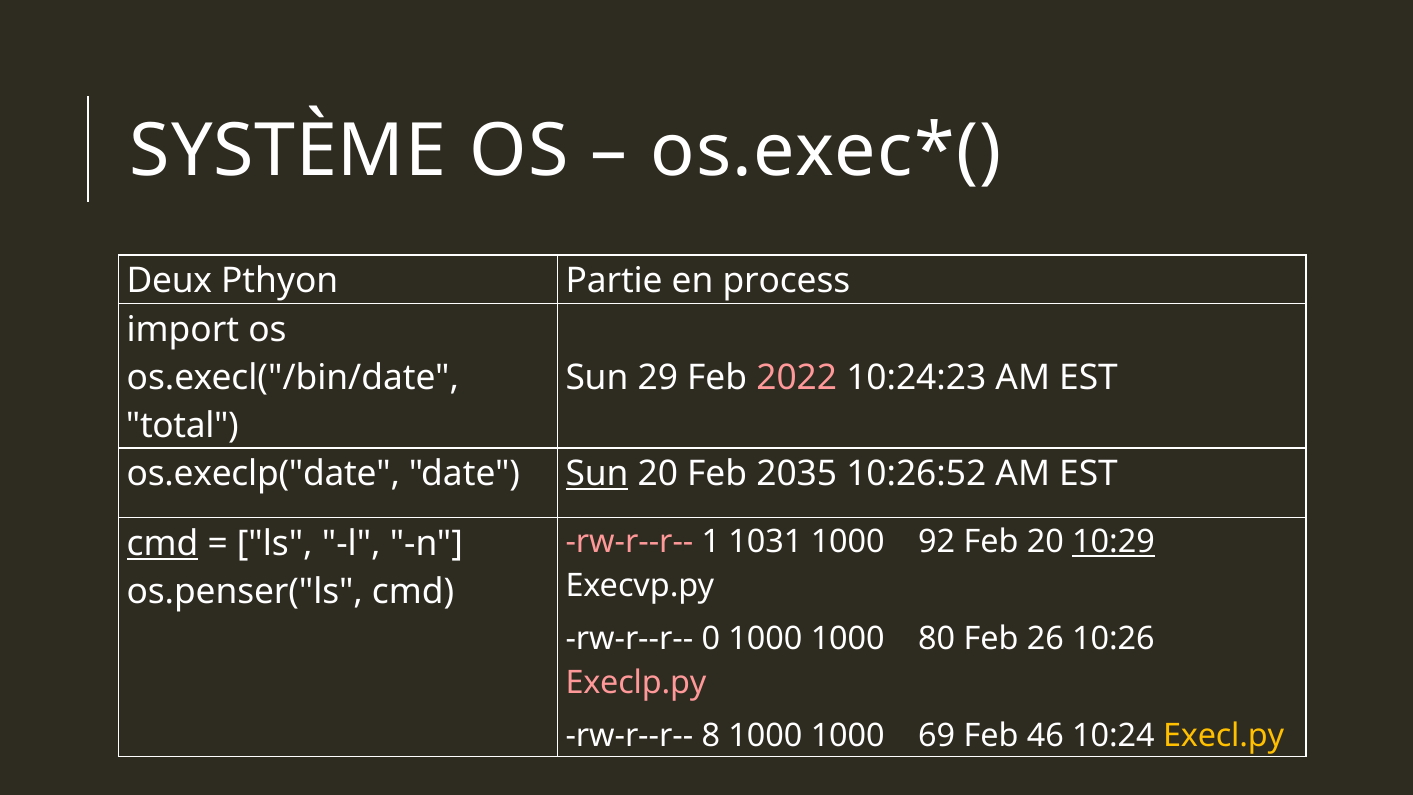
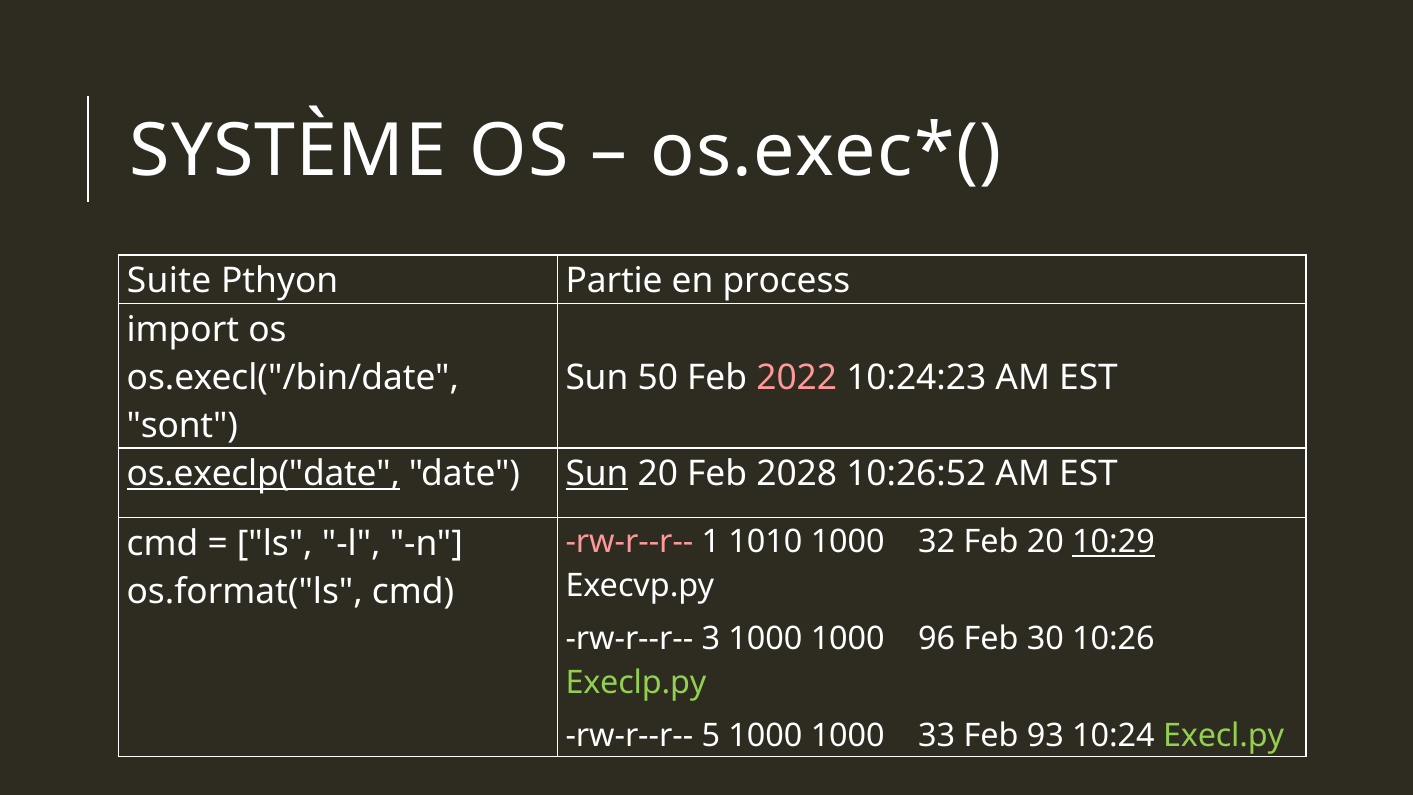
Deux: Deux -> Suite (169, 281)
29: 29 -> 50 (658, 378)
total: total -> sont (182, 426)
os.execlp("date underline: none -> present (263, 474)
2035: 2035 -> 2028 (797, 474)
1031: 1031 -> 1010 (765, 542)
92: 92 -> 32 (937, 542)
cmd underline: present -> none (162, 544)
os.penser("ls: os.penser("ls -> os.format("ls (245, 592)
0: 0 -> 3 (711, 639)
80: 80 -> 96 (937, 639)
26: 26 -> 30 (1045, 639)
Execlp.py colour: pink -> light green (636, 683)
8: 8 -> 5 (711, 736)
69: 69 -> 33 (937, 736)
46: 46 -> 93 (1045, 736)
Execl.py colour: yellow -> light green (1224, 736)
